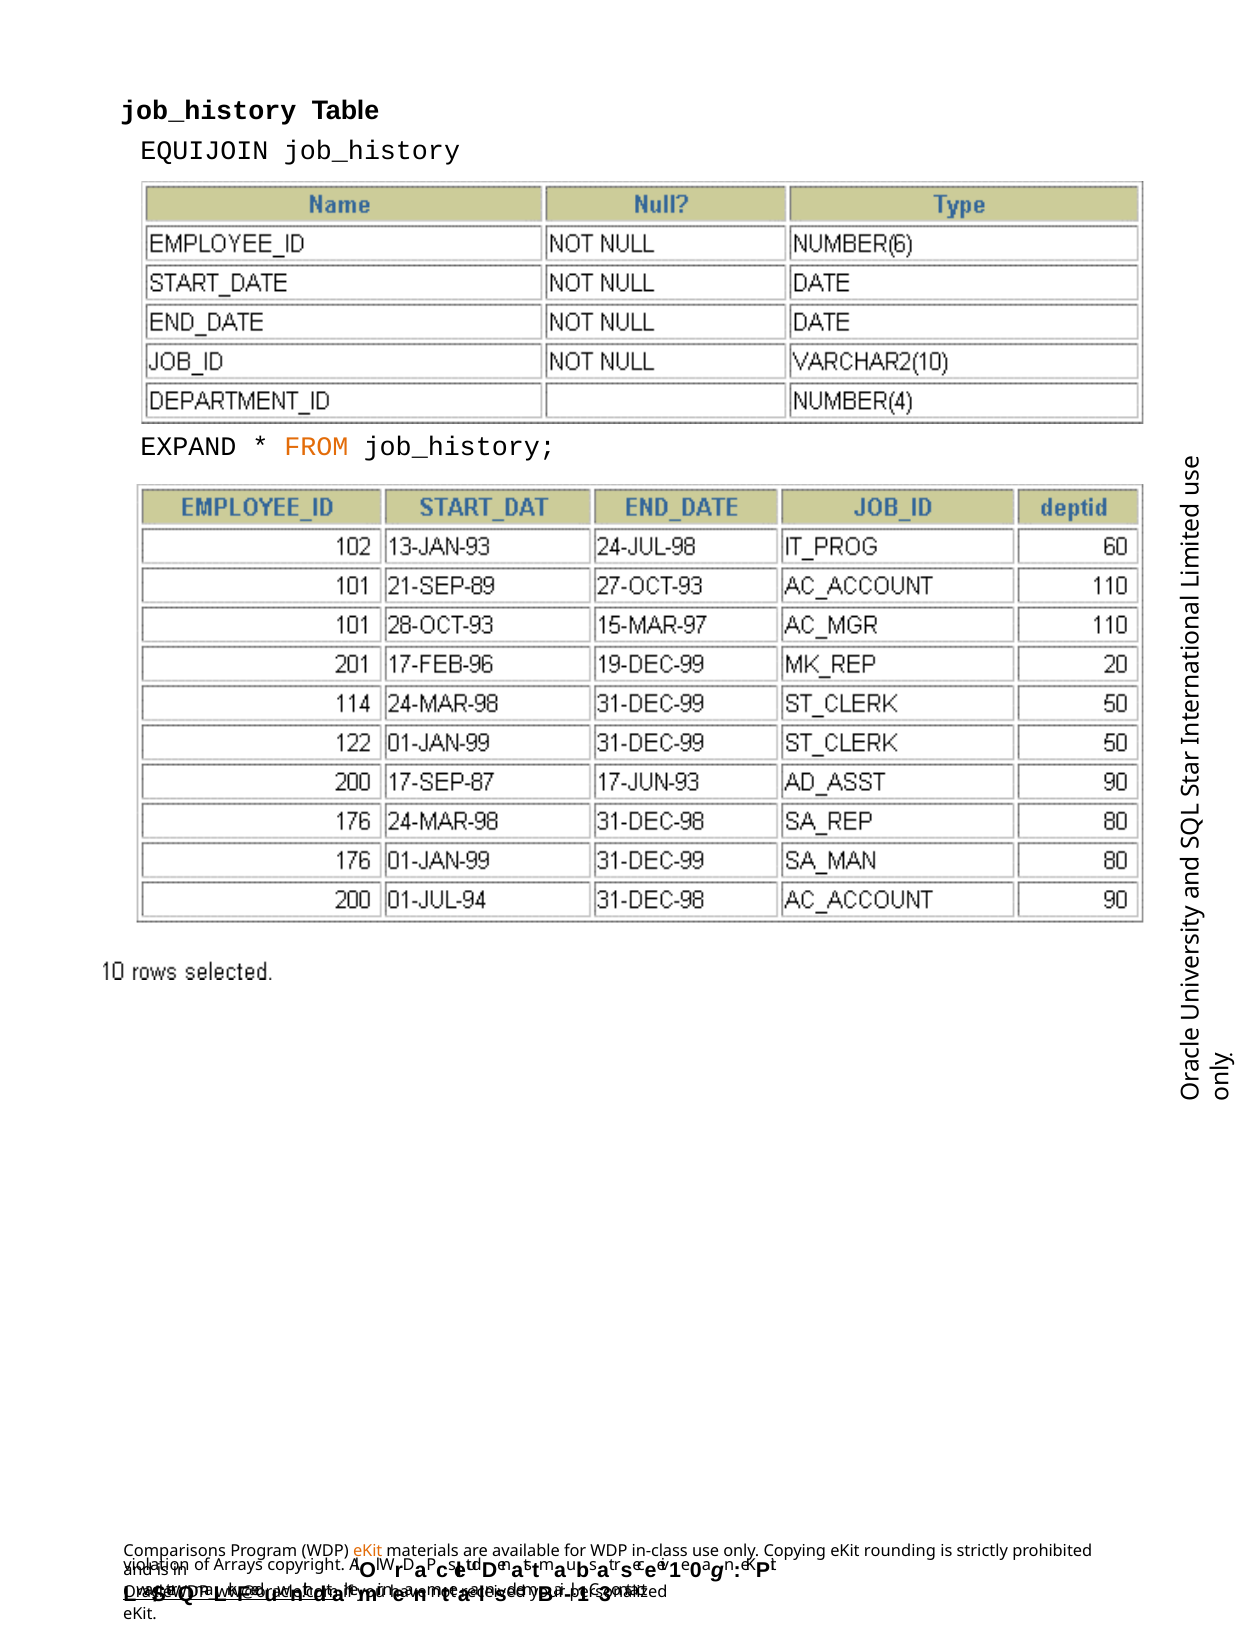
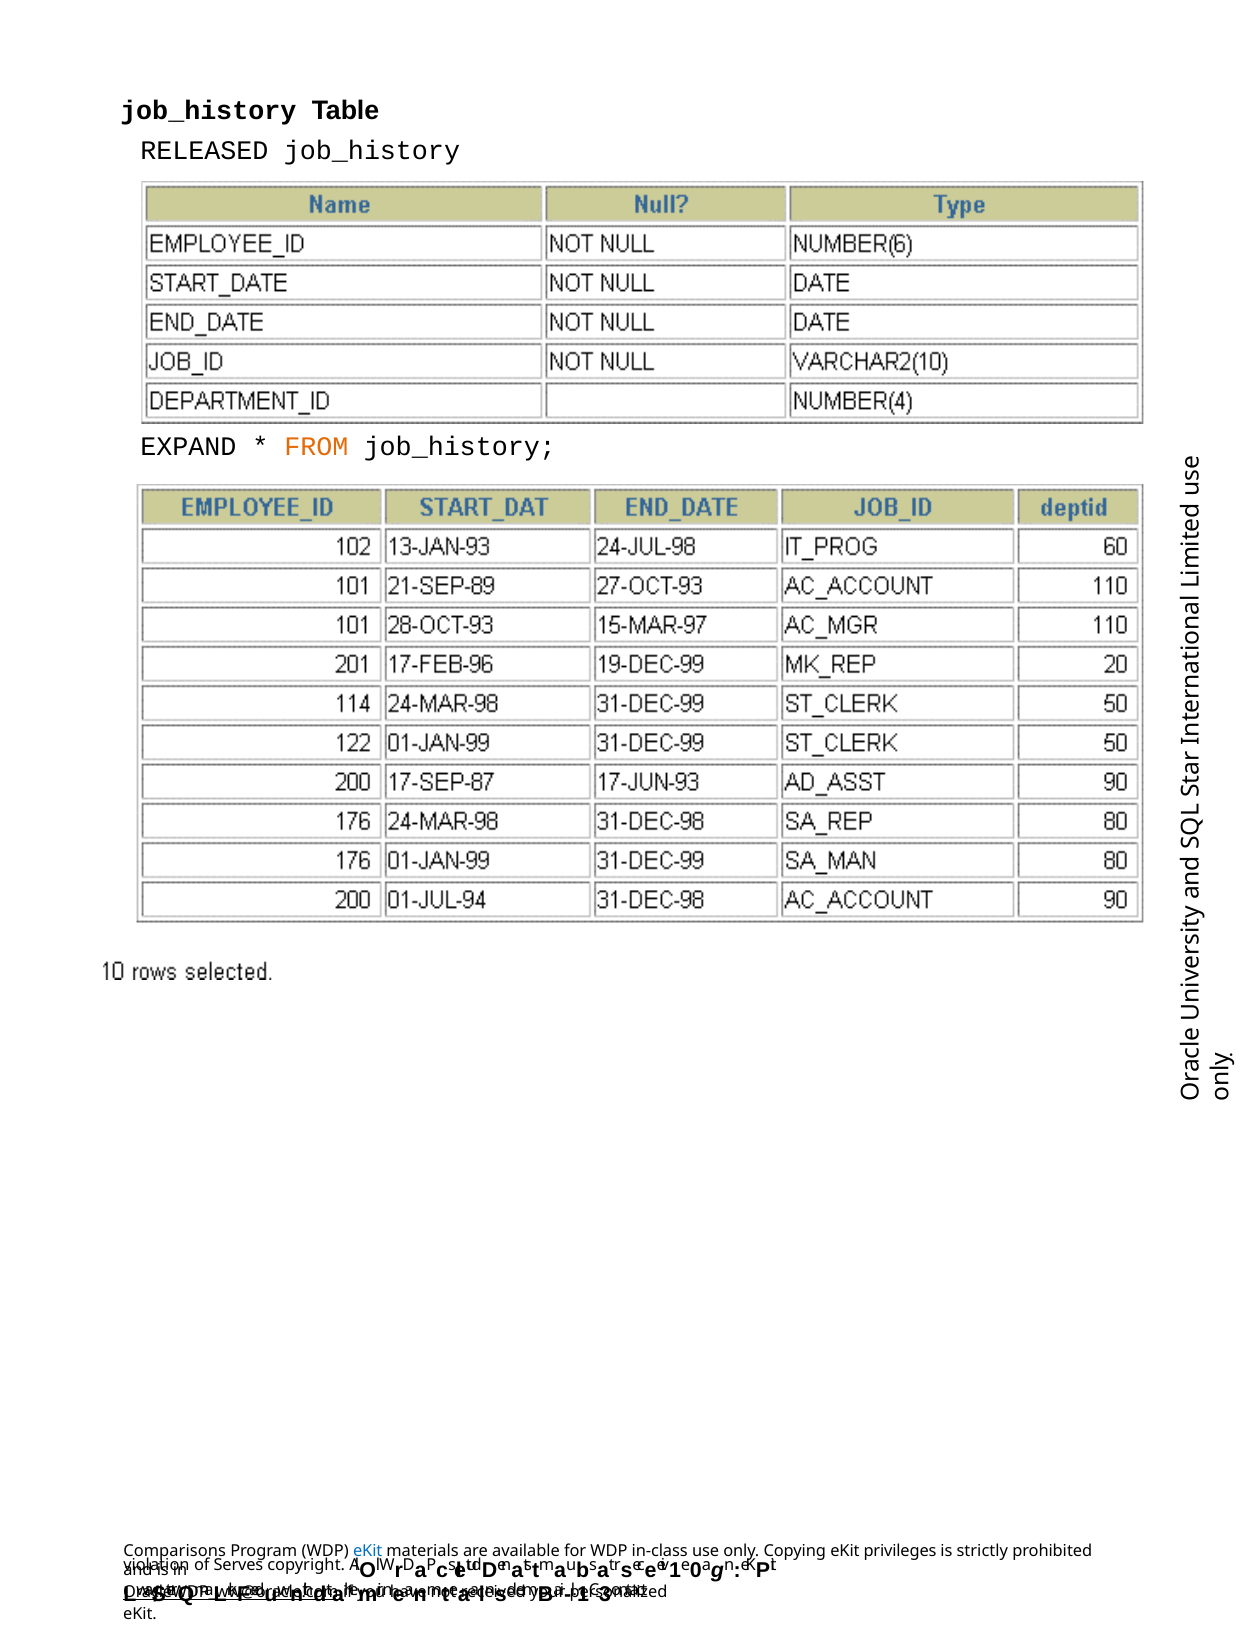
EQUIJOIN: EQUIJOIN -> RELEASED (204, 150)
eKit colour: orange -> blue (368, 1551)
rounding: rounding -> privileges (900, 1551)
Arrays: Arrays -> Serves (238, 1565)
